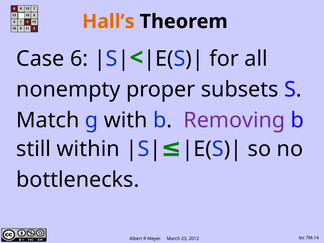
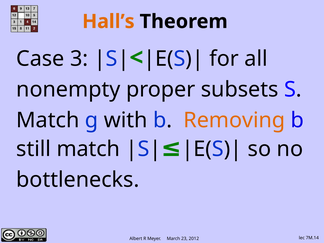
6: 6 -> 3 (79, 59)
Removing colour: purple -> orange (234, 120)
still within: within -> match (88, 149)
